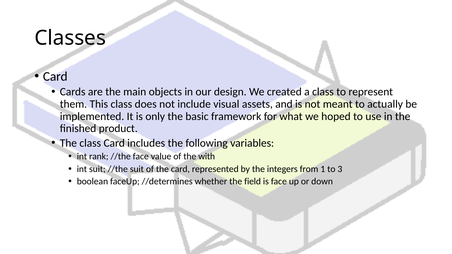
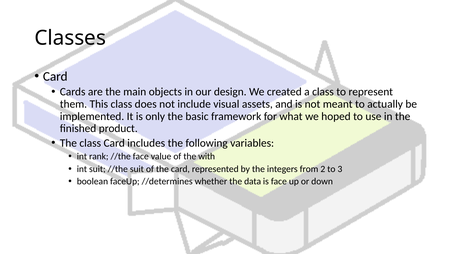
1: 1 -> 2 (323, 169)
field: field -> data (253, 182)
